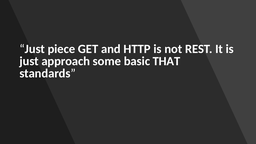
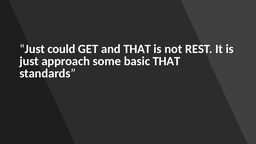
piece: piece -> could (61, 49)
and HTTP: HTTP -> THAT (137, 49)
